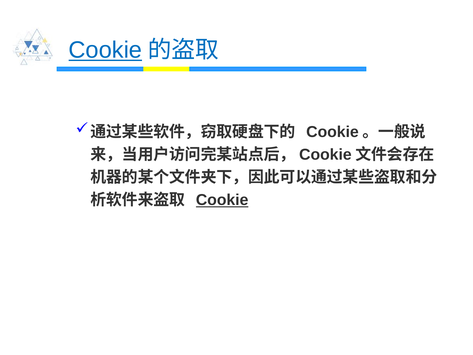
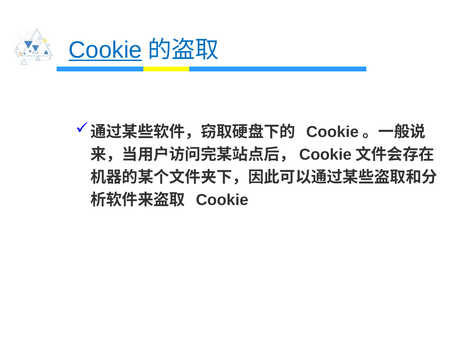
Cookie underline: present -> none (222, 200)
